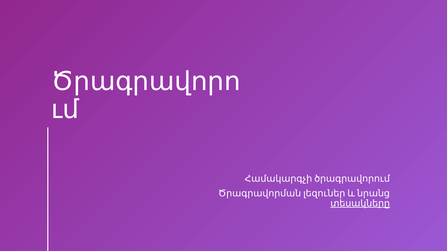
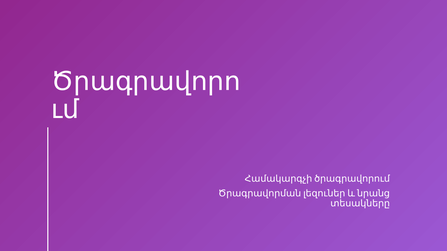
տեսակները underline: present -> none (360, 204)
